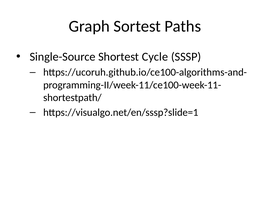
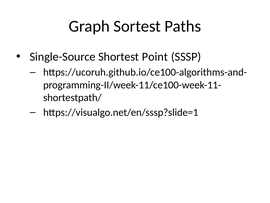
Cycle: Cycle -> Point (155, 57)
